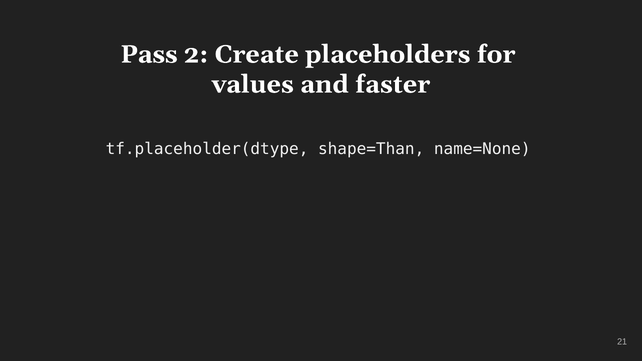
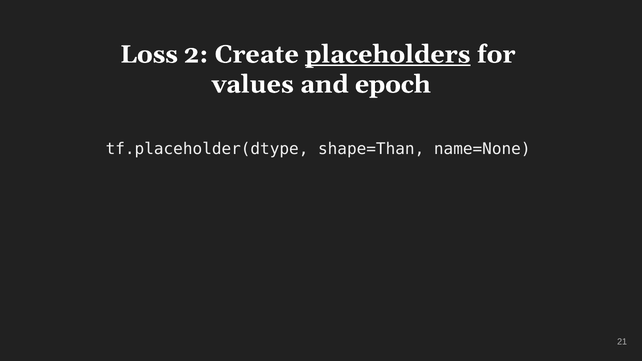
Pass: Pass -> Loss (149, 54)
placeholders underline: none -> present (388, 54)
faster: faster -> epoch (393, 84)
